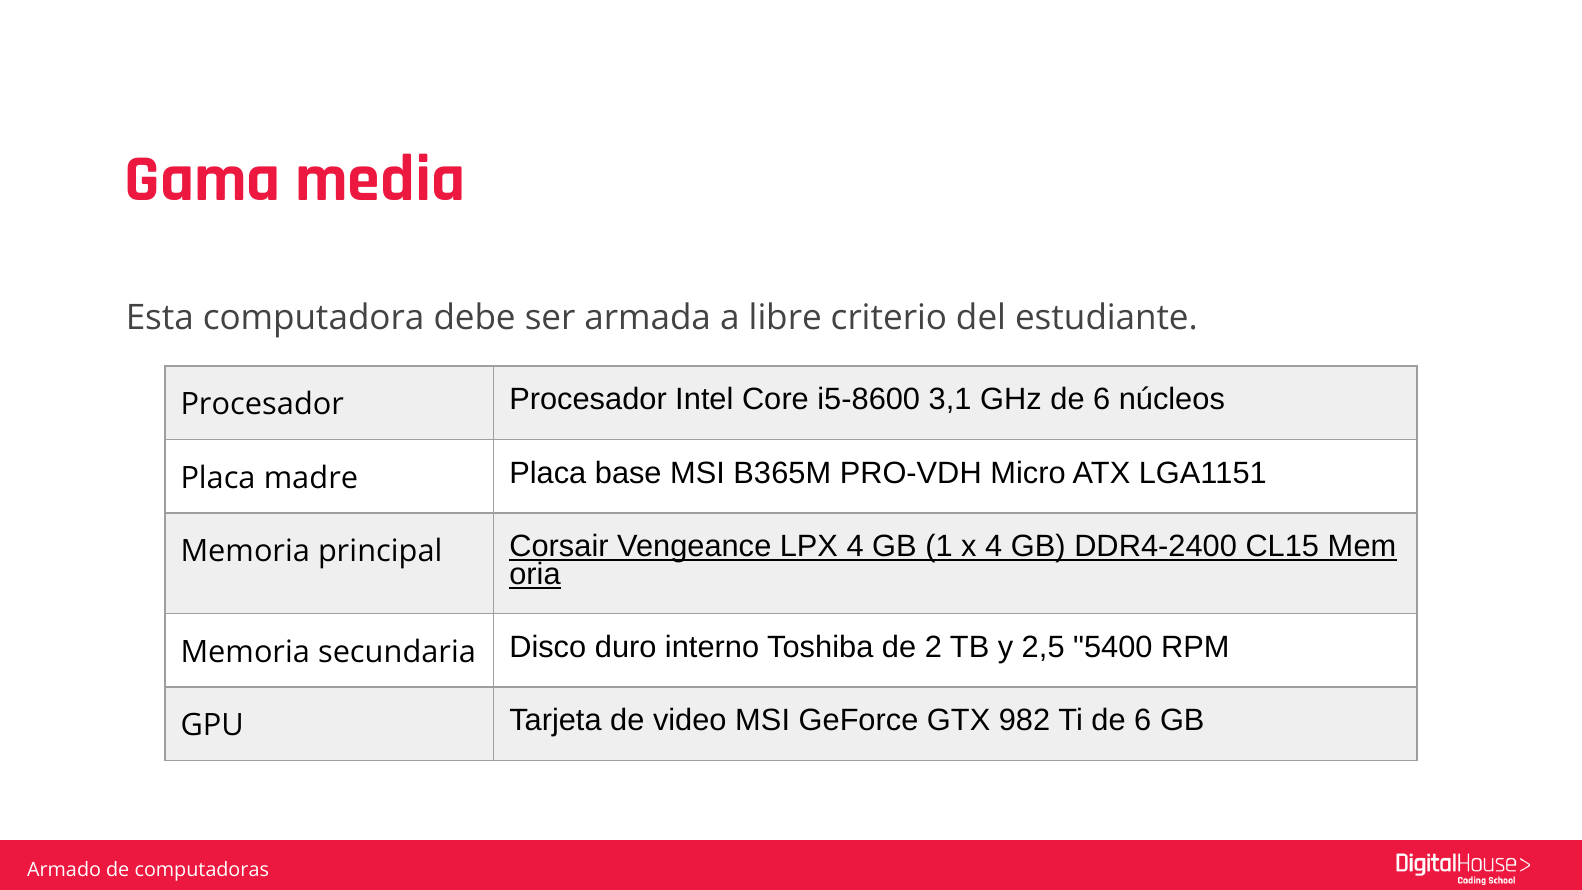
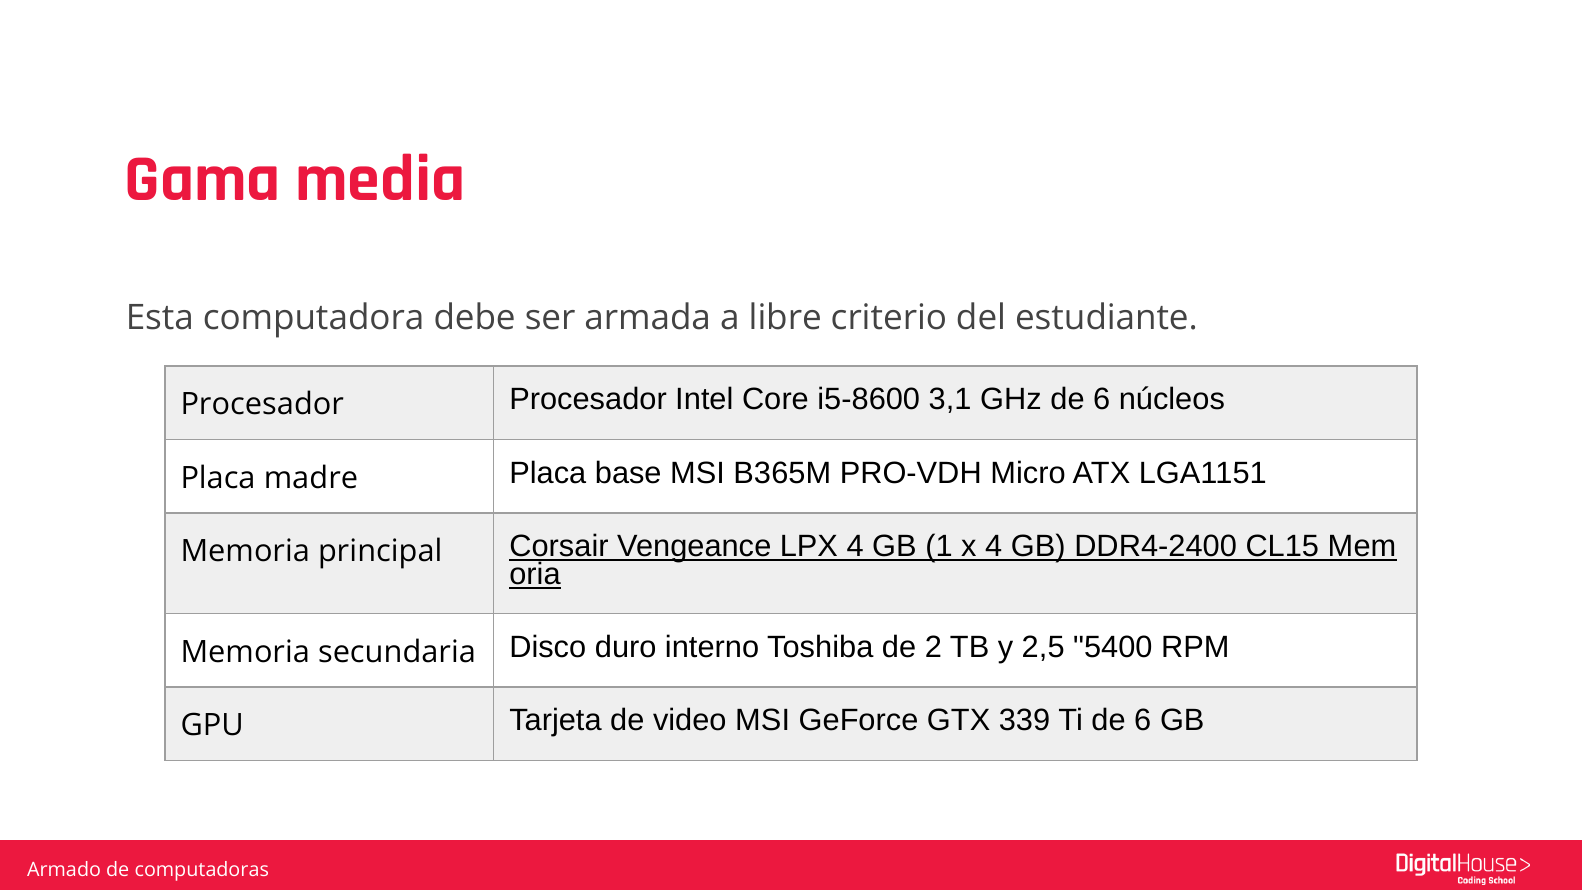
982: 982 -> 339 (1025, 721)
